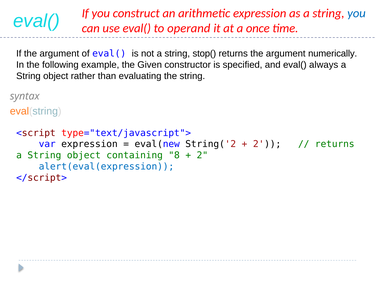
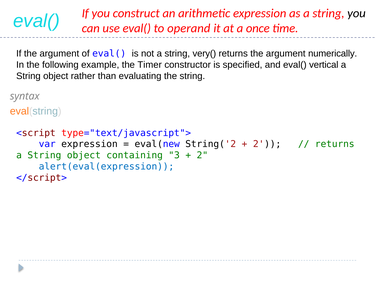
you colour: blue -> black (357, 13)
stop(: stop( -> very( (204, 53)
Given: Given -> Timer (150, 65)
always: always -> vertical (324, 65)
8: 8 -> 3 (174, 156)
